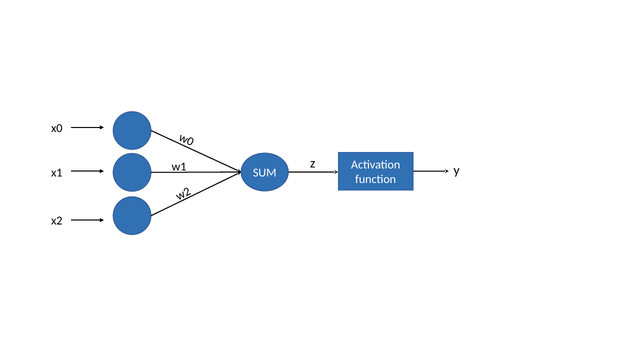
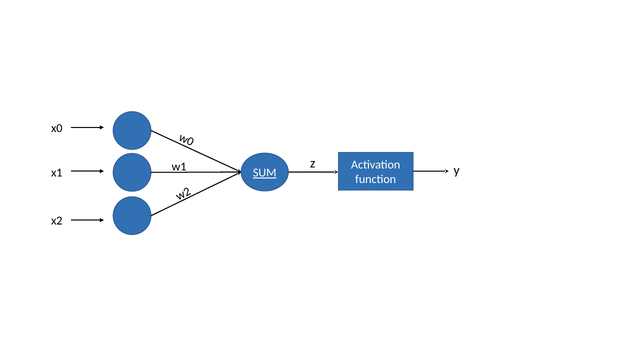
SUM underline: none -> present (265, 173)
